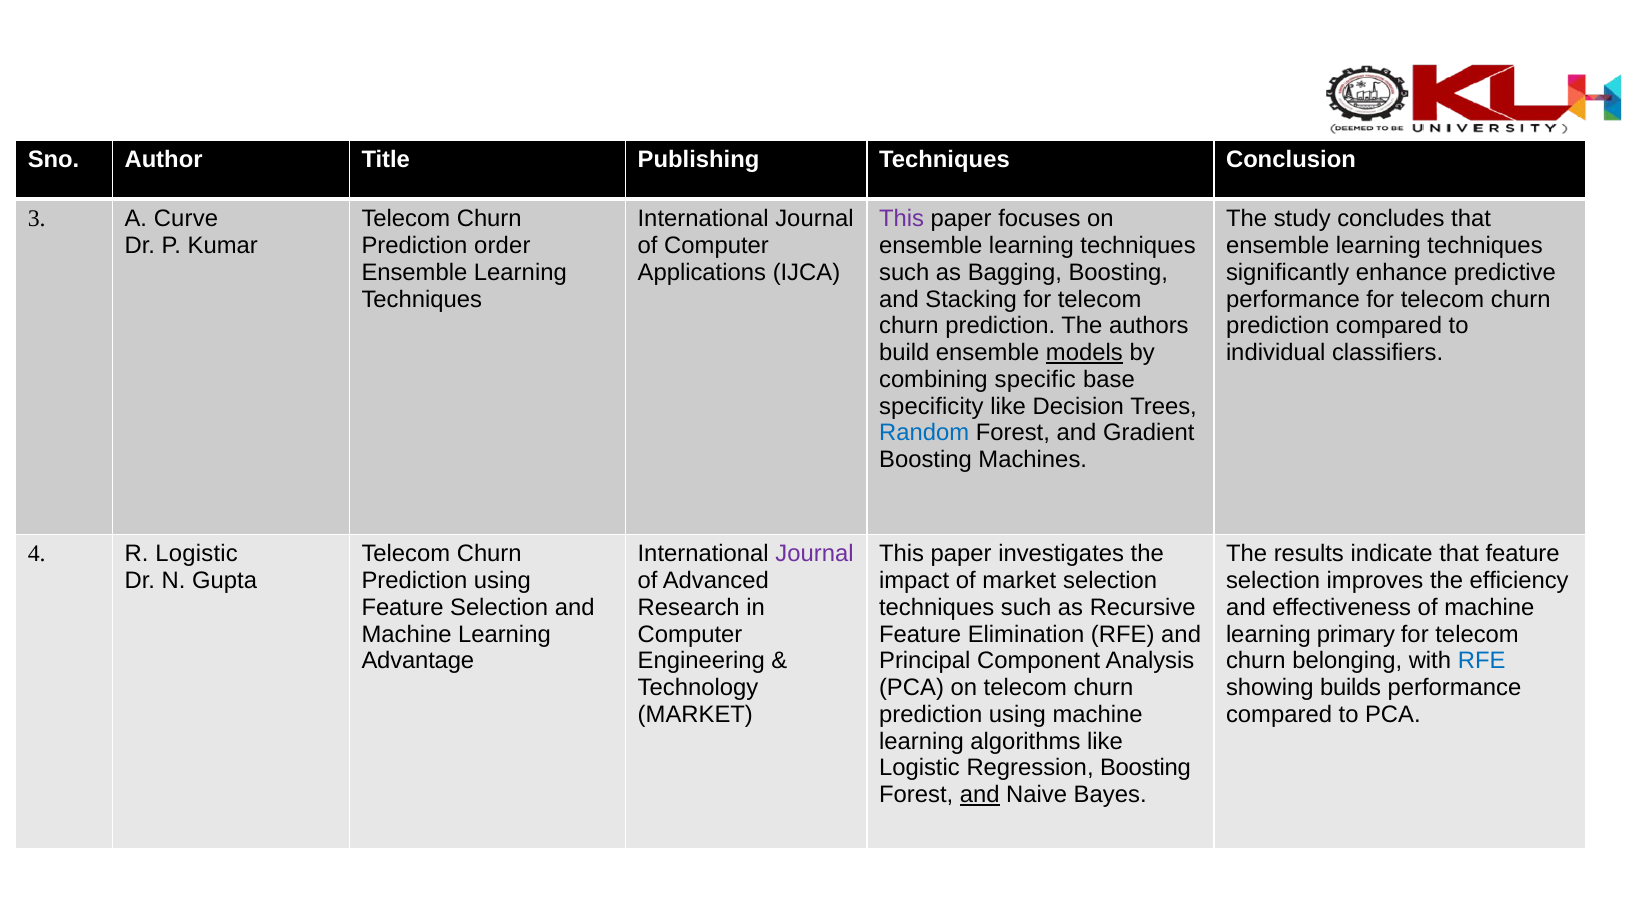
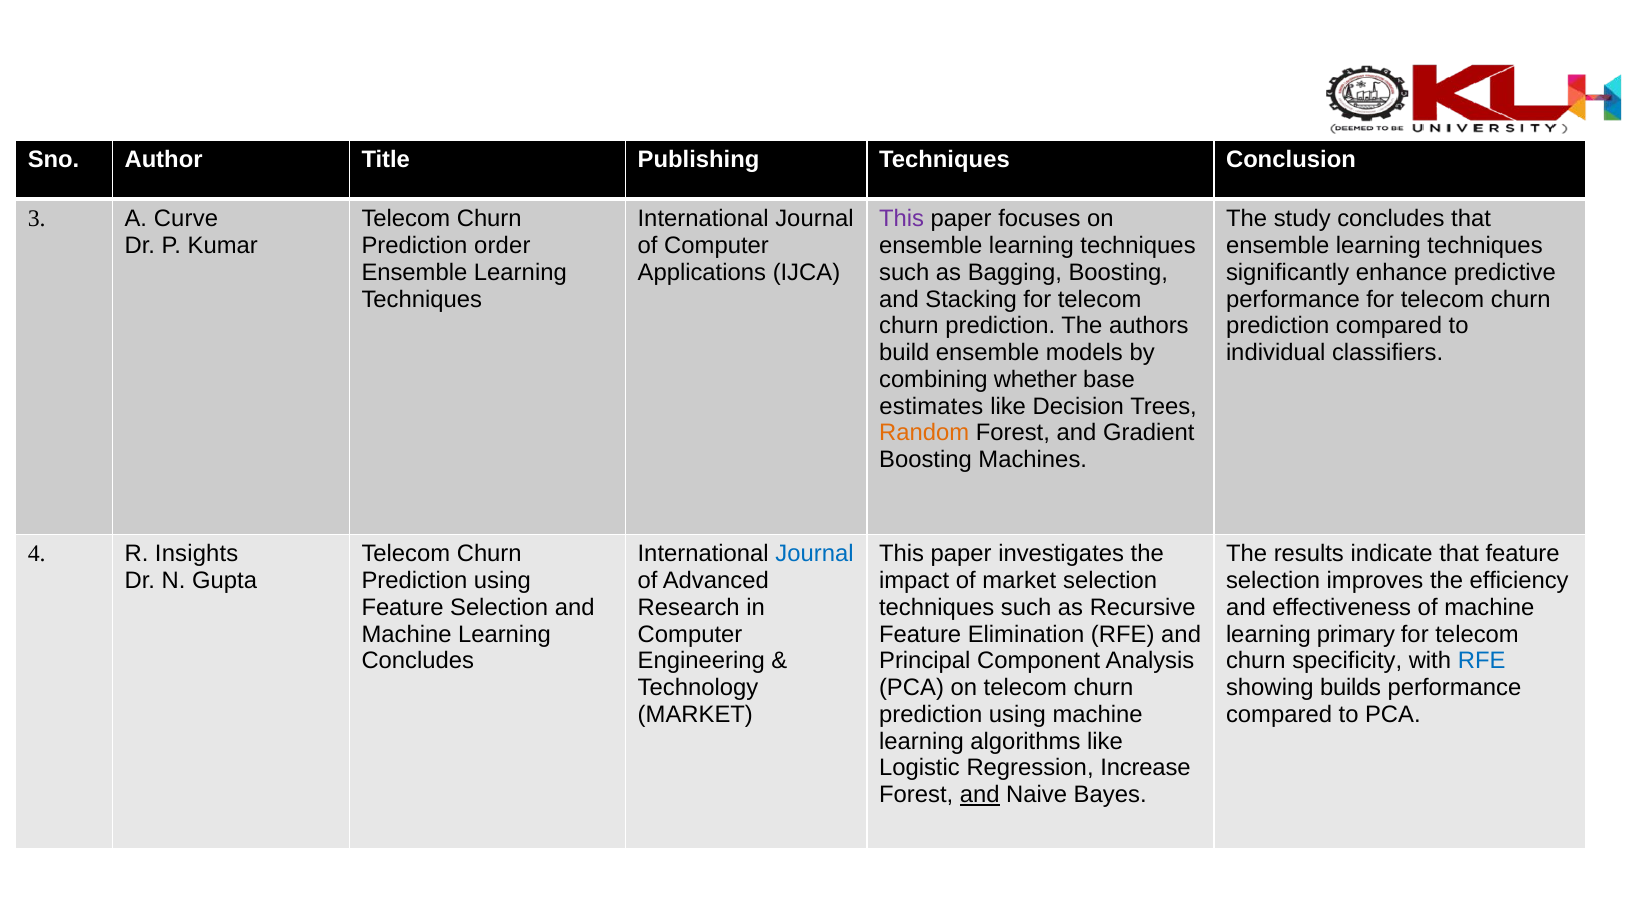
models underline: present -> none (1084, 353)
specific: specific -> whether (1035, 380)
specificity: specificity -> estimates (931, 406)
Random colour: blue -> orange (924, 433)
R Logistic: Logistic -> Insights (197, 554)
Journal colour: purple -> blue (814, 554)
Advantage: Advantage -> Concludes (418, 661)
belonging: belonging -> specificity (1347, 661)
Regression Boosting: Boosting -> Increase (1145, 768)
